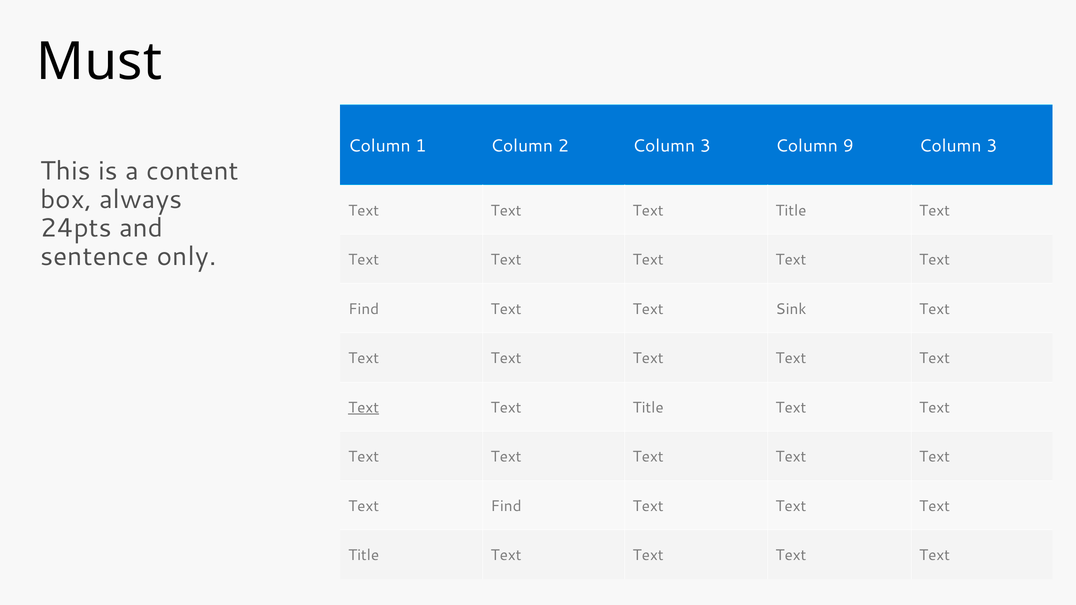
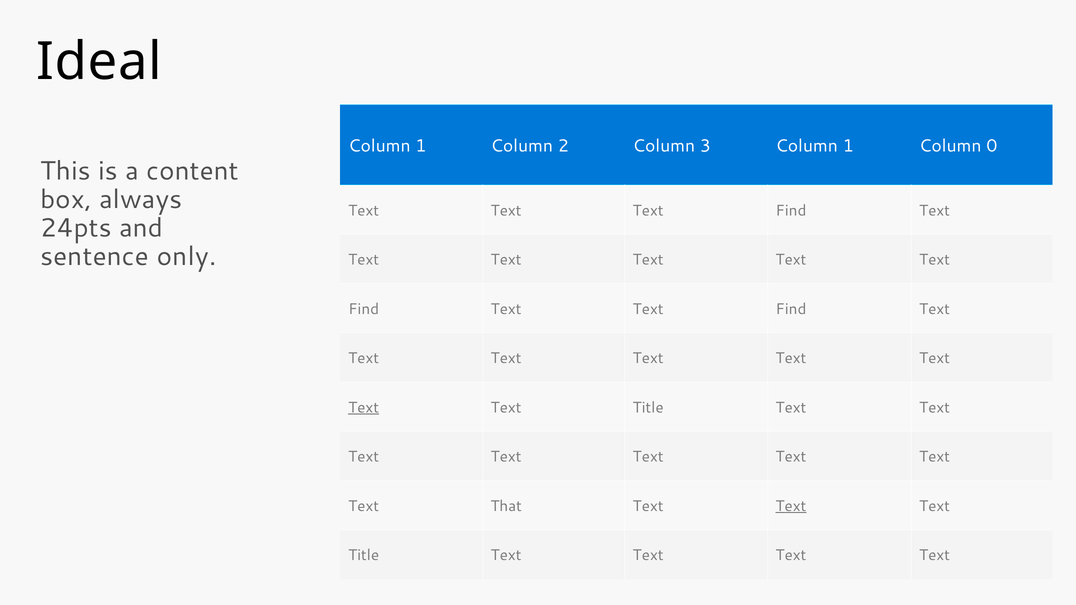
Must: Must -> Ideal (99, 62)
3 Column 9: 9 -> 1 (848, 146)
3: 3 -> 0 (992, 146)
Title: Title -> Find (791, 210)
Sink: Sink -> Find (791, 309)
Find: Find -> That (506, 506)
Text underline: none -> present (791, 506)
